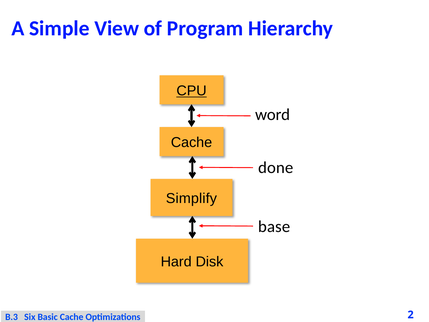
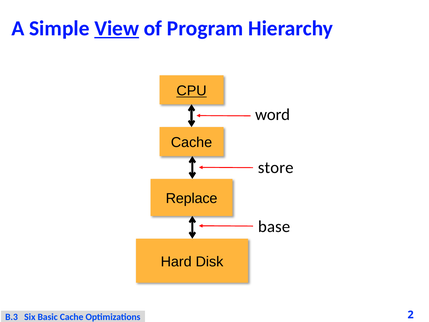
View underline: none -> present (117, 28)
done: done -> store (276, 167)
Simplify: Simplify -> Replace (192, 198)
